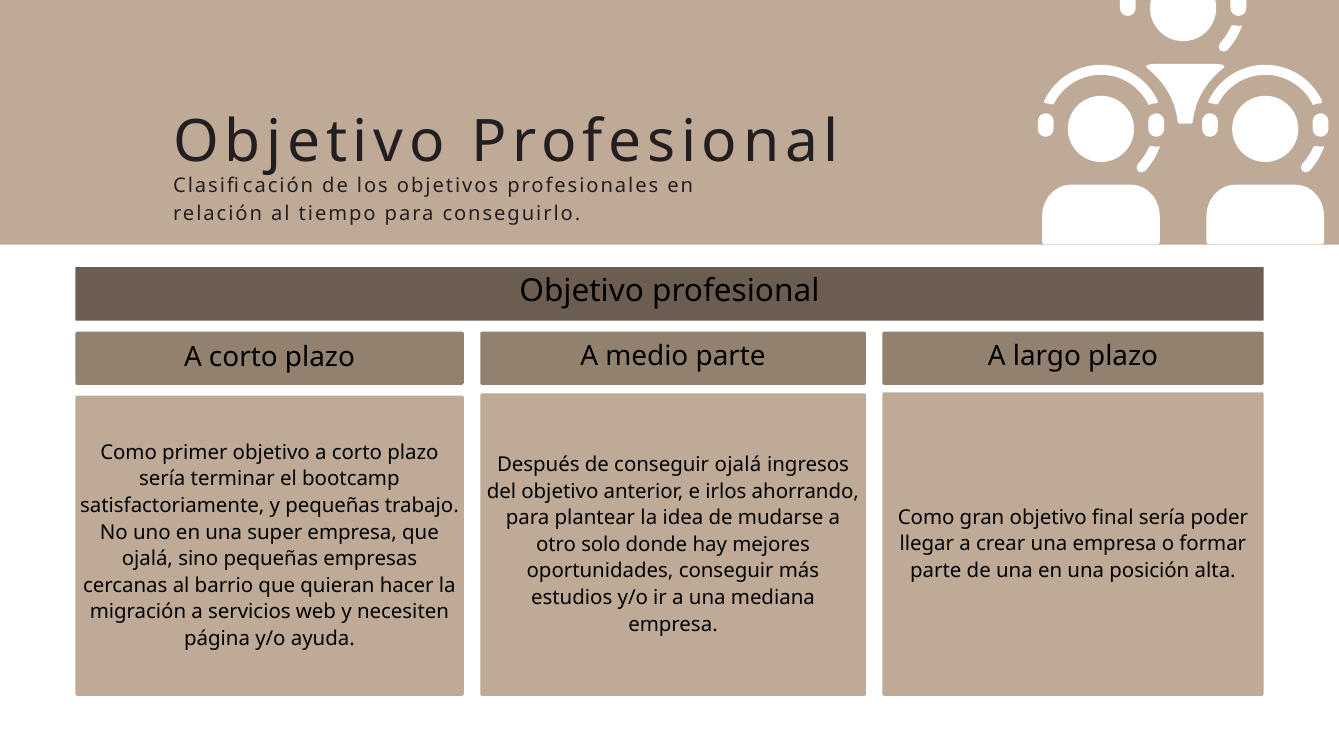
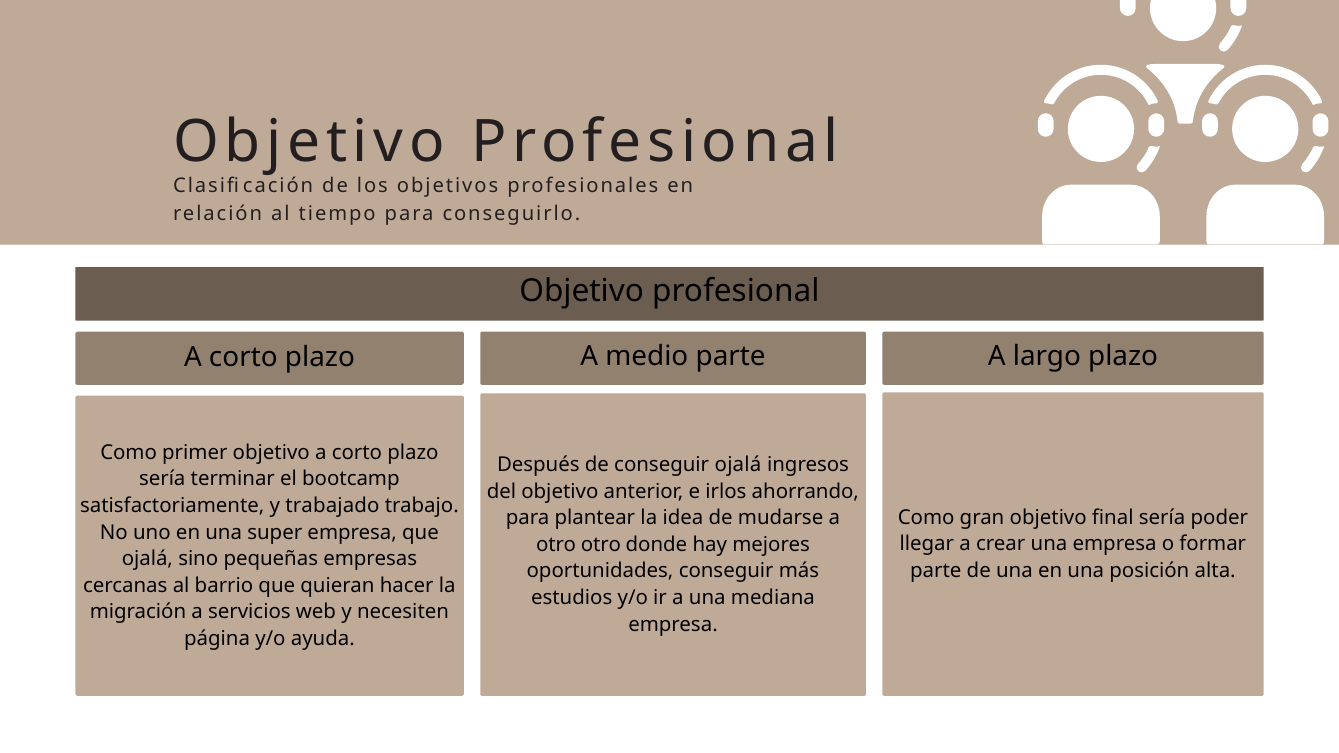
y pequeñas: pequeñas -> trabajado (332, 506)
otro solo: solo -> otro (601, 545)
